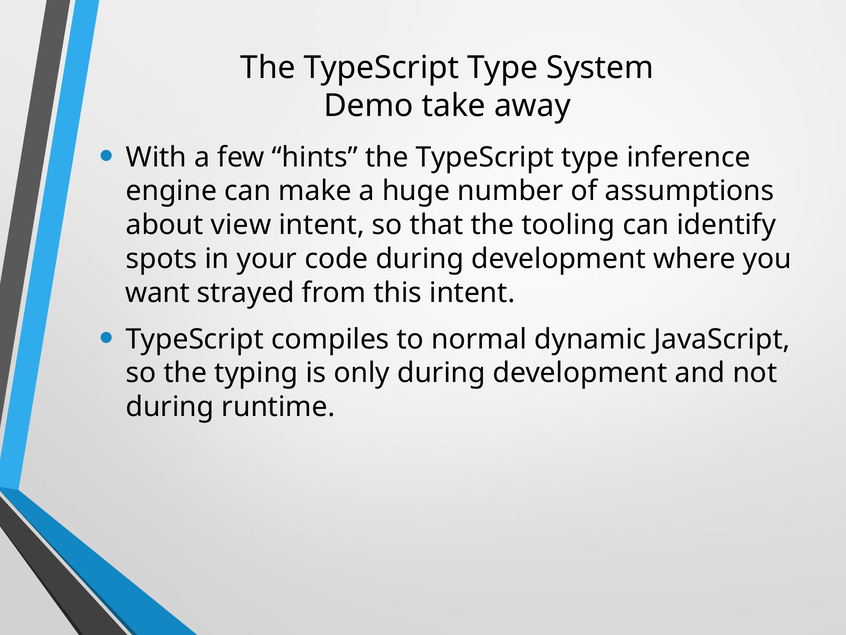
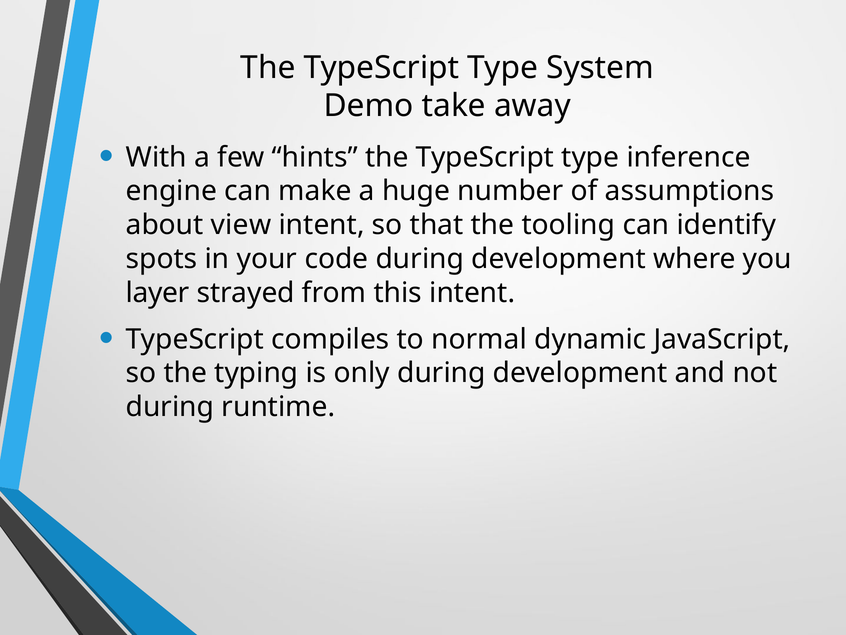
want: want -> layer (158, 292)
